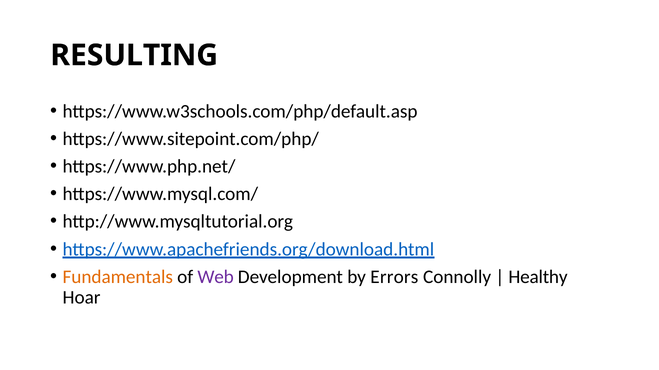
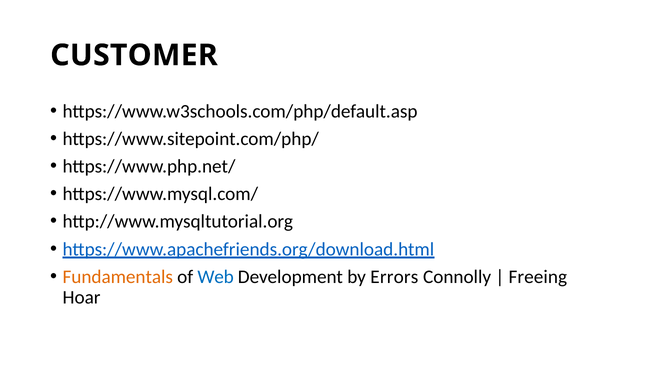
RESULTING: RESULTING -> CUSTOMER (134, 55)
Web colour: purple -> blue (216, 277)
Healthy: Healthy -> Freeing (538, 277)
